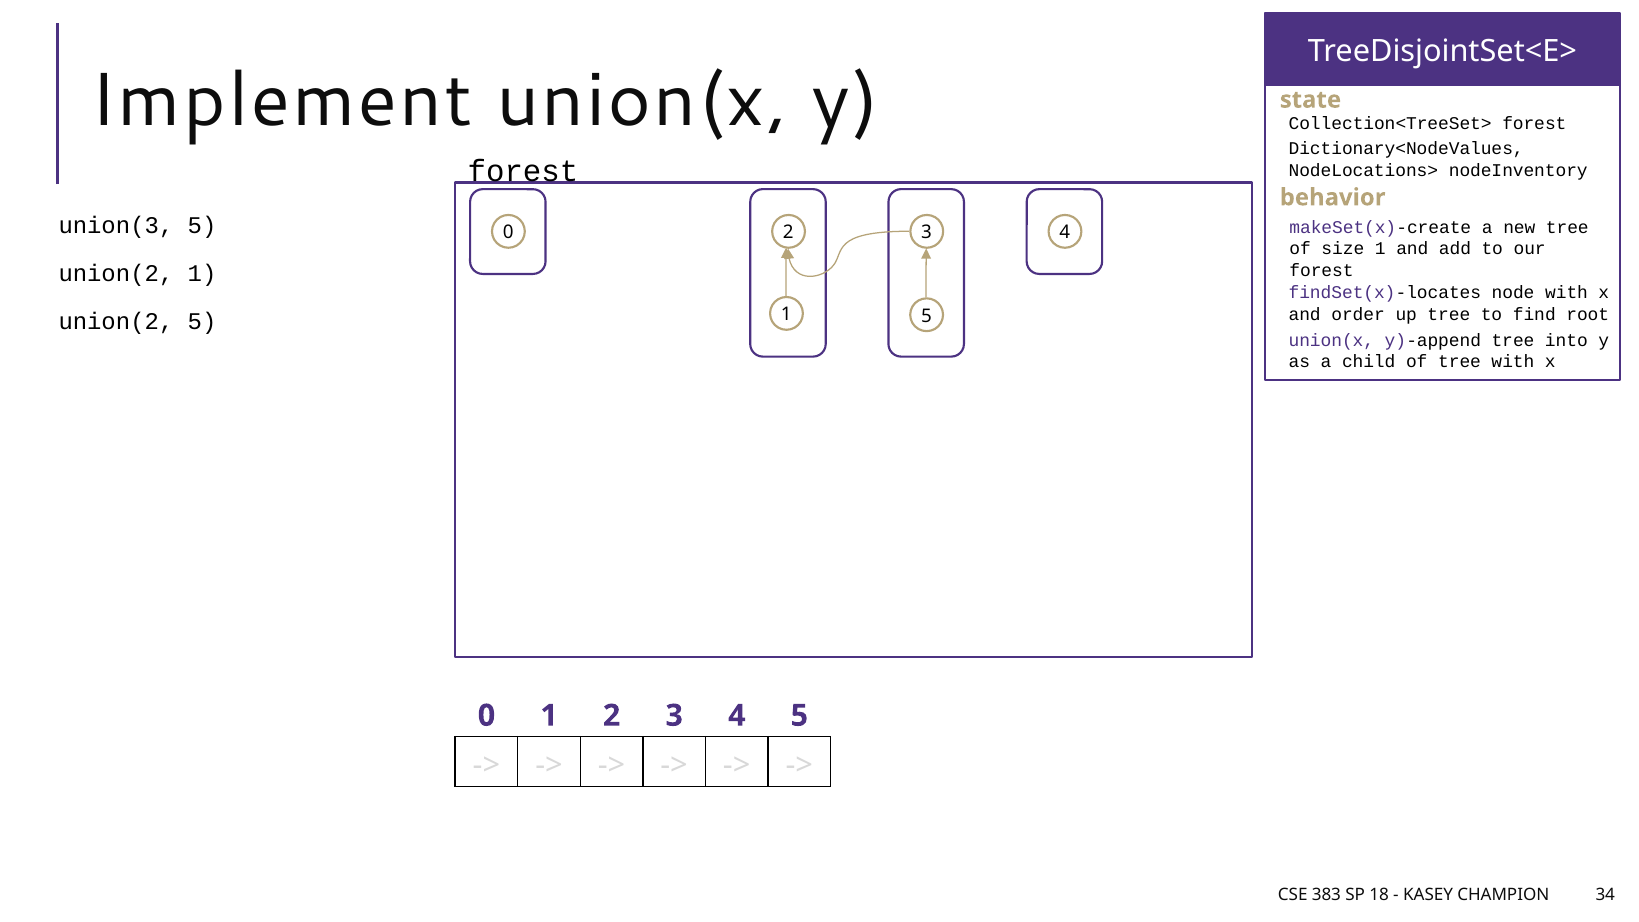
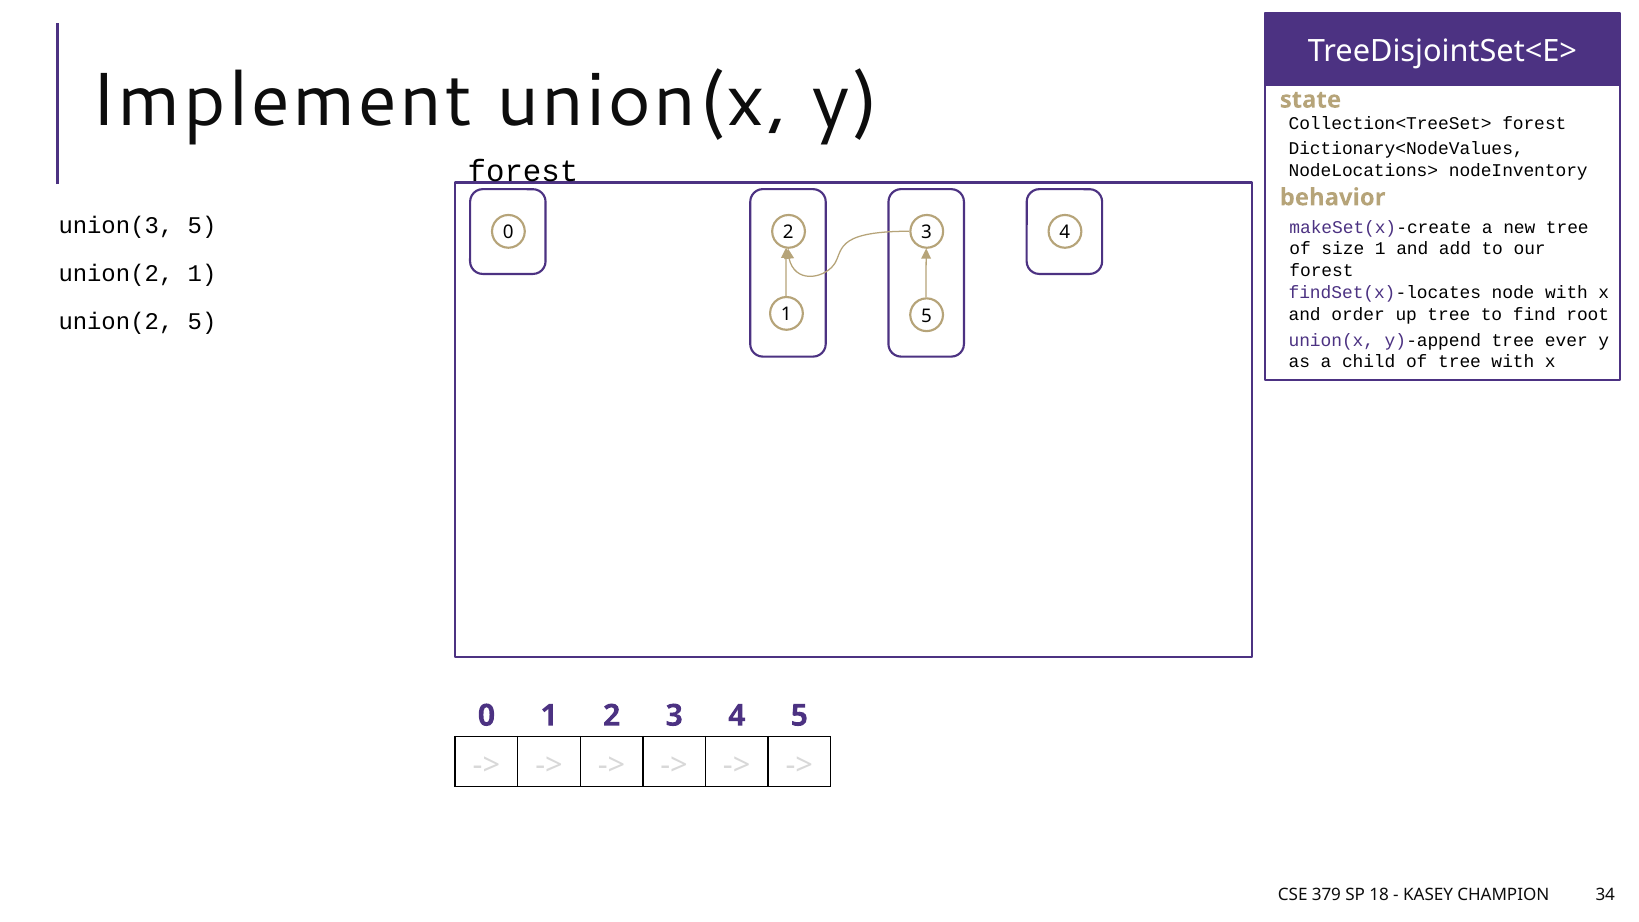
into: into -> ever (1566, 340)
383: 383 -> 379 (1326, 895)
